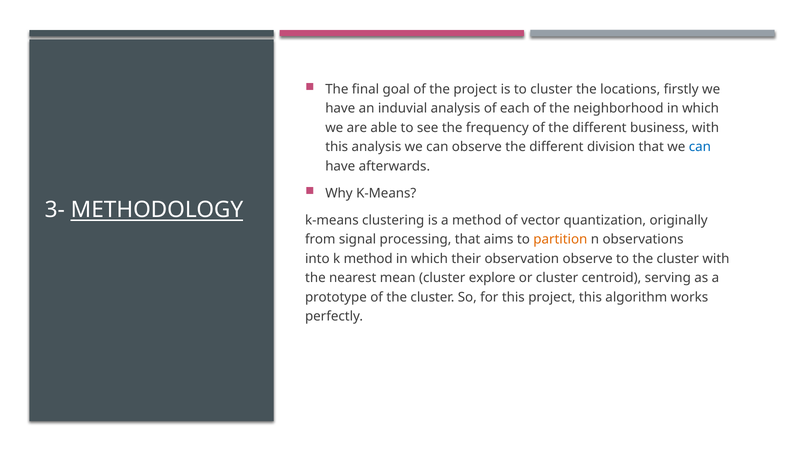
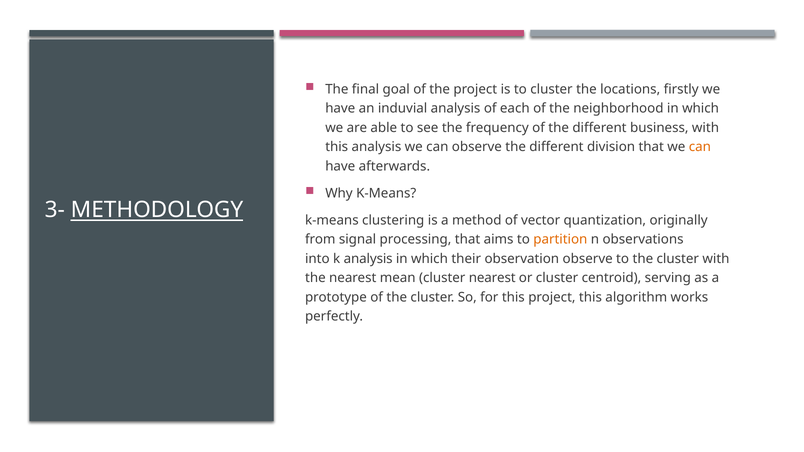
can colour: blue -> orange (700, 147)
k method: method -> analysis (368, 259)
cluster explore: explore -> nearest (492, 278)
